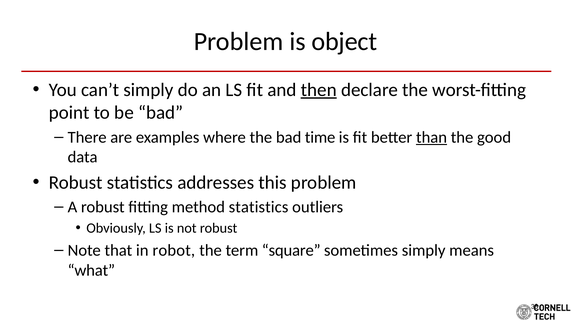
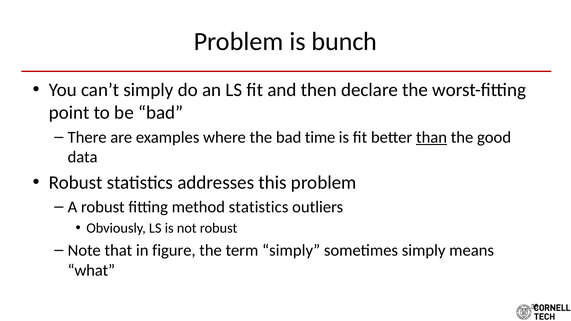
object: object -> bunch (344, 41)
then underline: present -> none (319, 90)
robot: robot -> figure (174, 250)
term square: square -> simply (291, 250)
